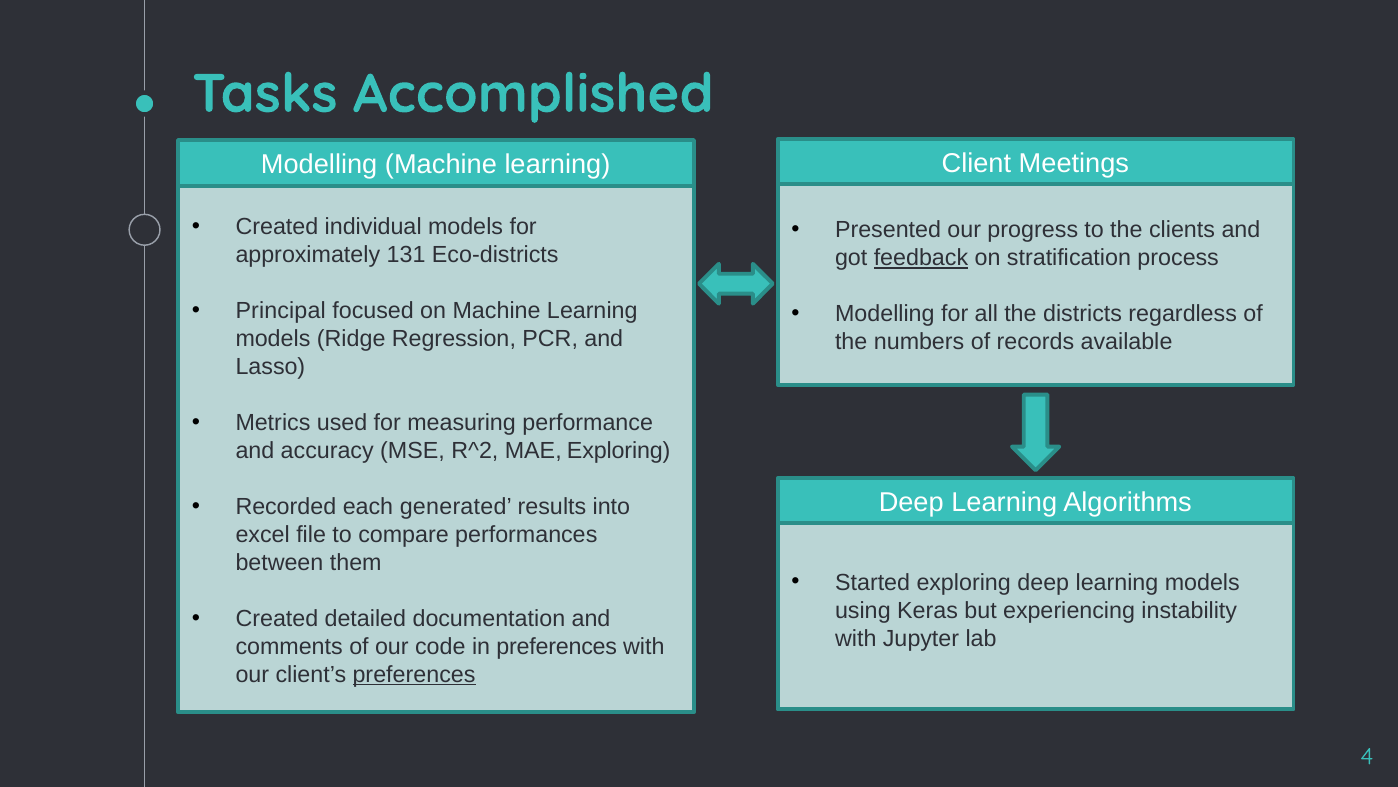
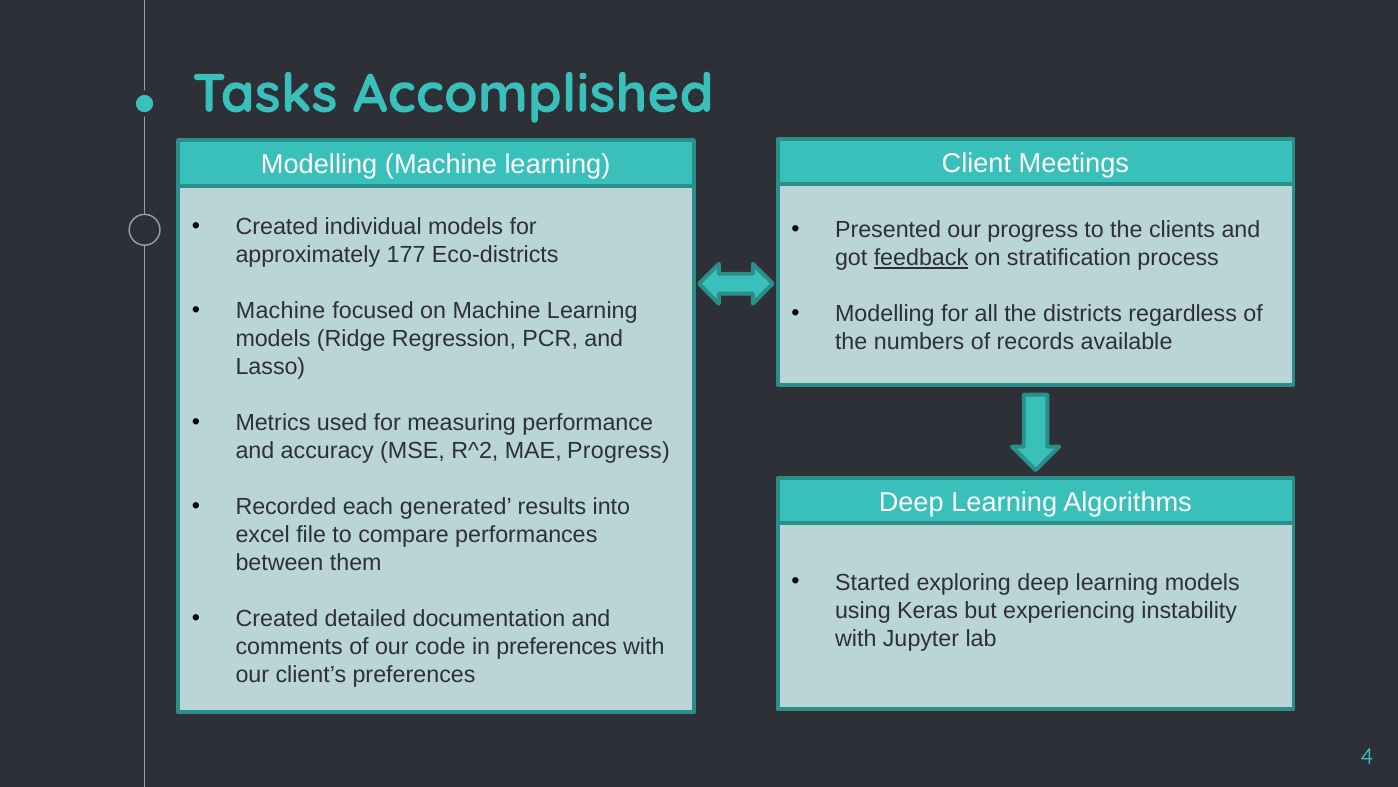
131: 131 -> 177 (406, 255)
Principal: Principal -> Machine (281, 311)
MAE Exploring: Exploring -> Progress (618, 450)
preferences underline: present -> none (414, 674)
